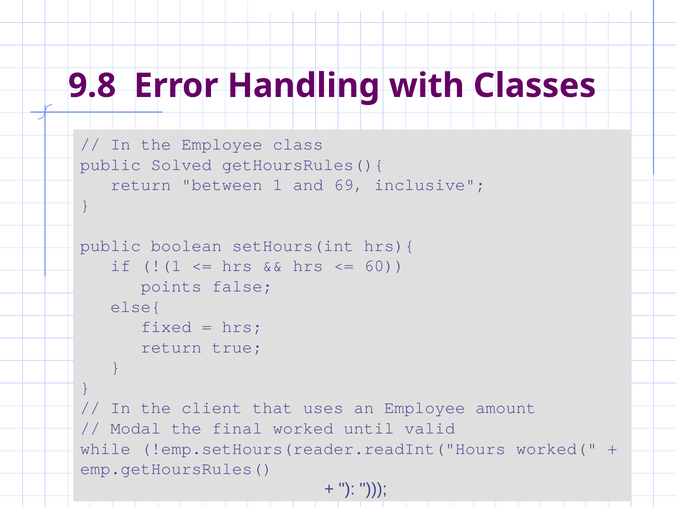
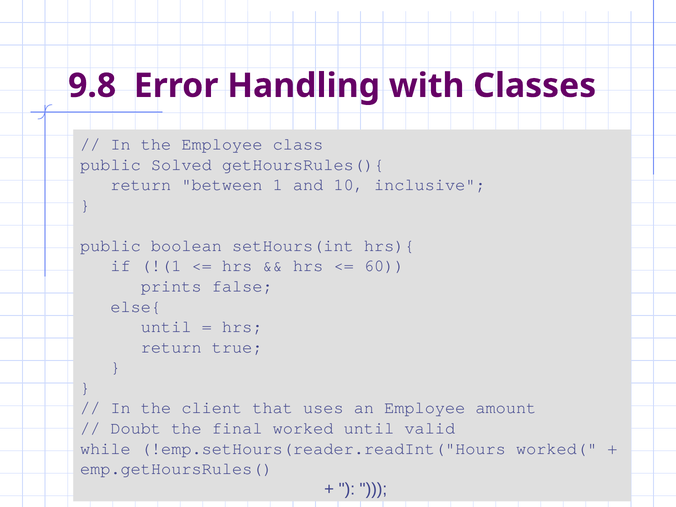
69: 69 -> 10 (349, 185)
points: points -> prints (171, 286)
fixed: fixed -> until (166, 327)
Modal: Modal -> Doubt (136, 428)
